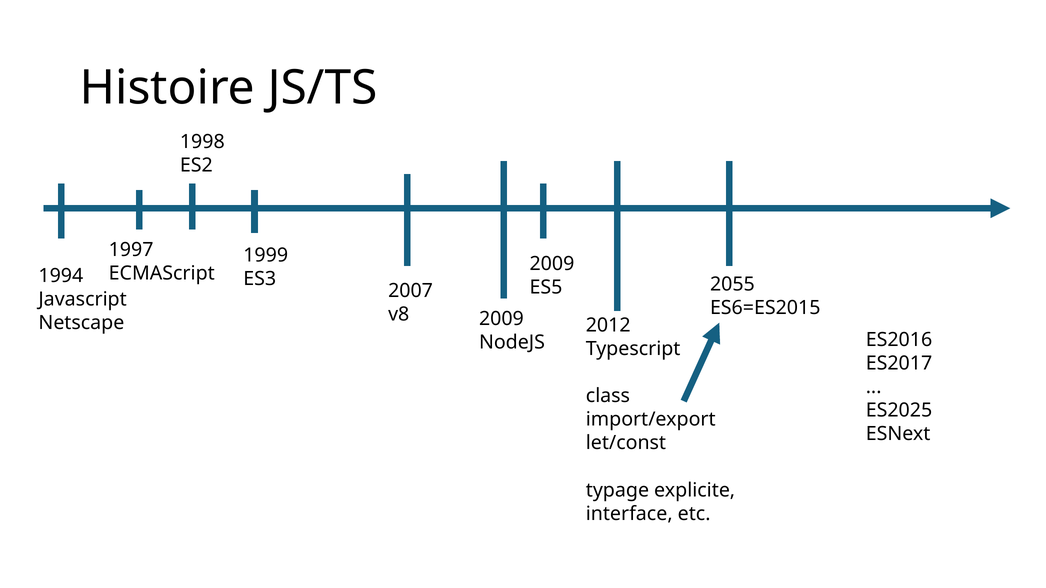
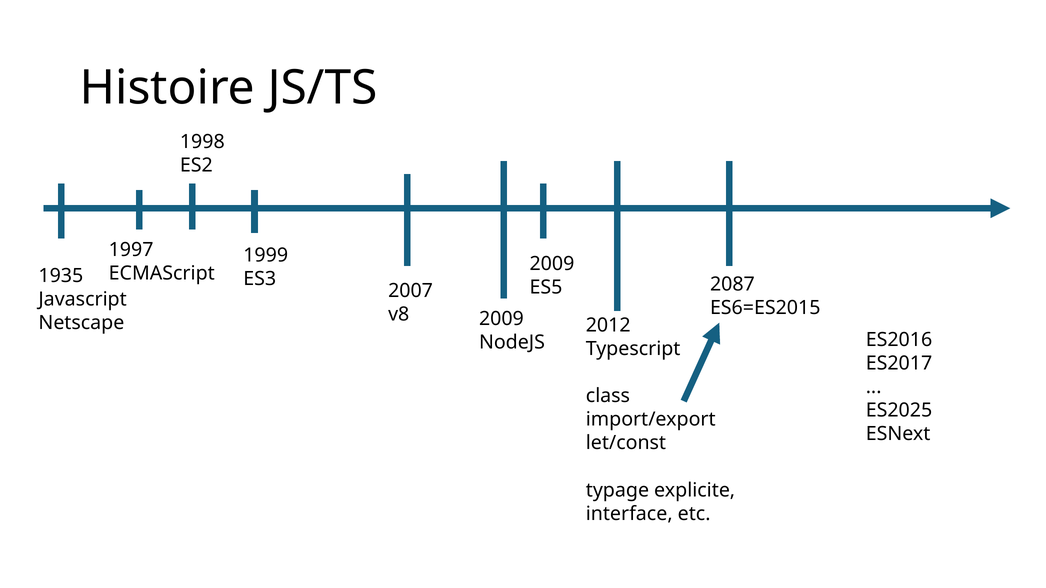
1994: 1994 -> 1935 (61, 276)
2055: 2055 -> 2087 (732, 284)
